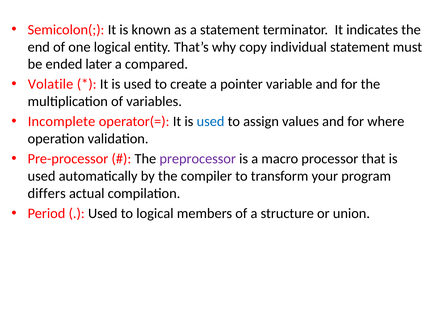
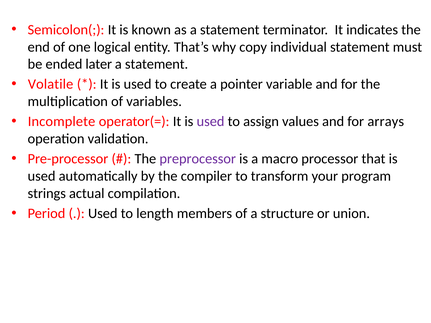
compared: compared -> statement (157, 64)
used colour: blue -> purple (211, 122)
where: where -> arrays (386, 122)
differs: differs -> strings (47, 194)
to logical: logical -> length (155, 214)
